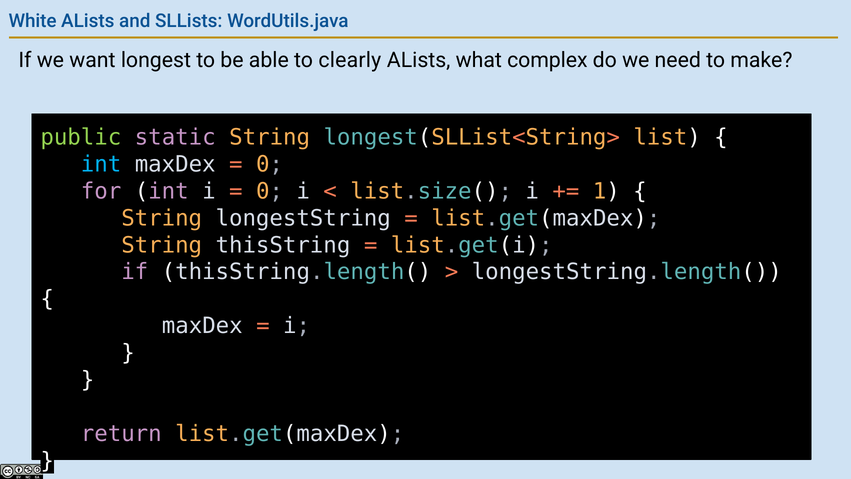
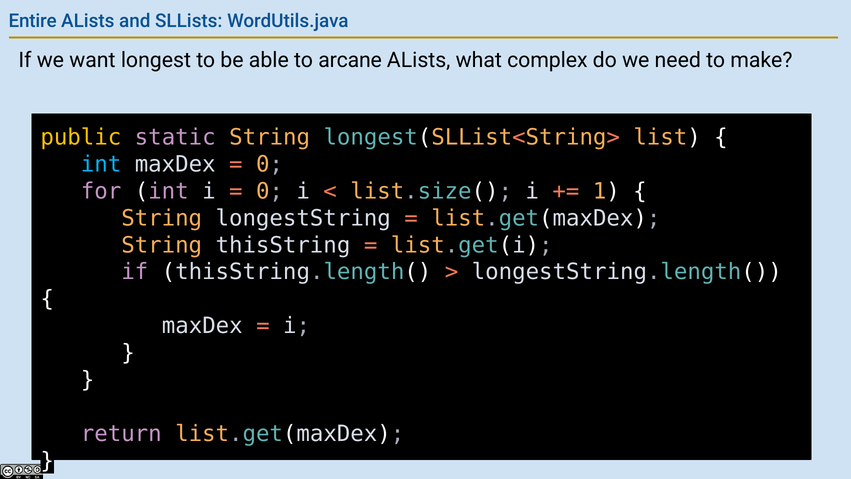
White: White -> Entire (33, 21)
clearly: clearly -> arcane (350, 60)
public colour: light green -> yellow (81, 137)
